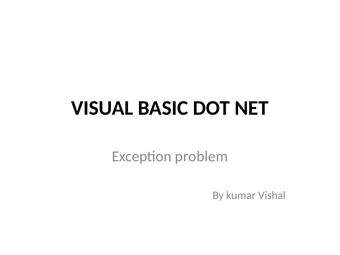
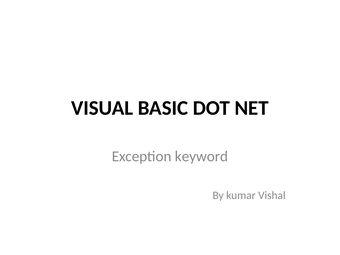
problem: problem -> keyword (202, 156)
